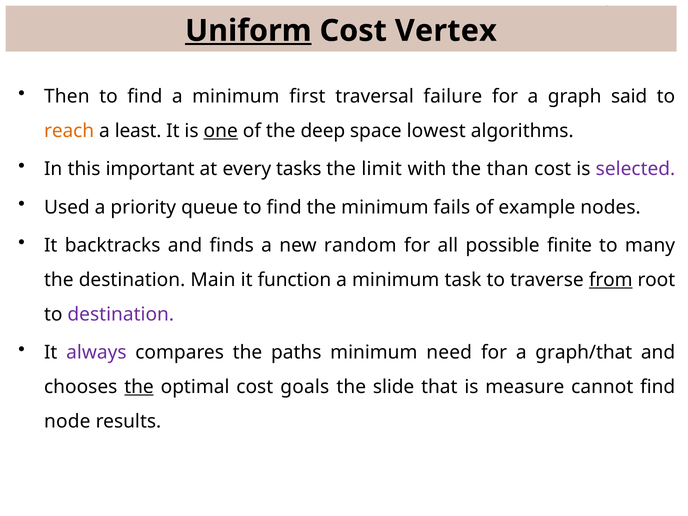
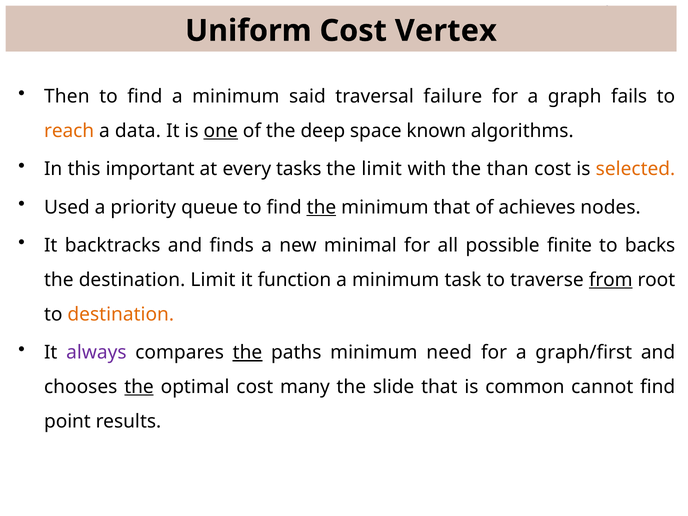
Uniform underline: present -> none (248, 31)
first: first -> said (307, 96)
said: said -> fails (629, 96)
least: least -> data (138, 131)
lowest: lowest -> known (436, 131)
selected colour: purple -> orange (635, 169)
the underline: none -> present (321, 207)
minimum fails: fails -> that (452, 207)
example: example -> achieves (537, 207)
random: random -> minimal (360, 245)
many: many -> backs (650, 245)
destination Main: Main -> Limit (213, 280)
destination colour: purple -> orange (121, 314)
the underline: none -> present (248, 352)
graph/that: graph/that -> graph/first (584, 352)
goals: goals -> many (305, 387)
measure: measure -> common (525, 387)
node: node -> point (67, 421)
